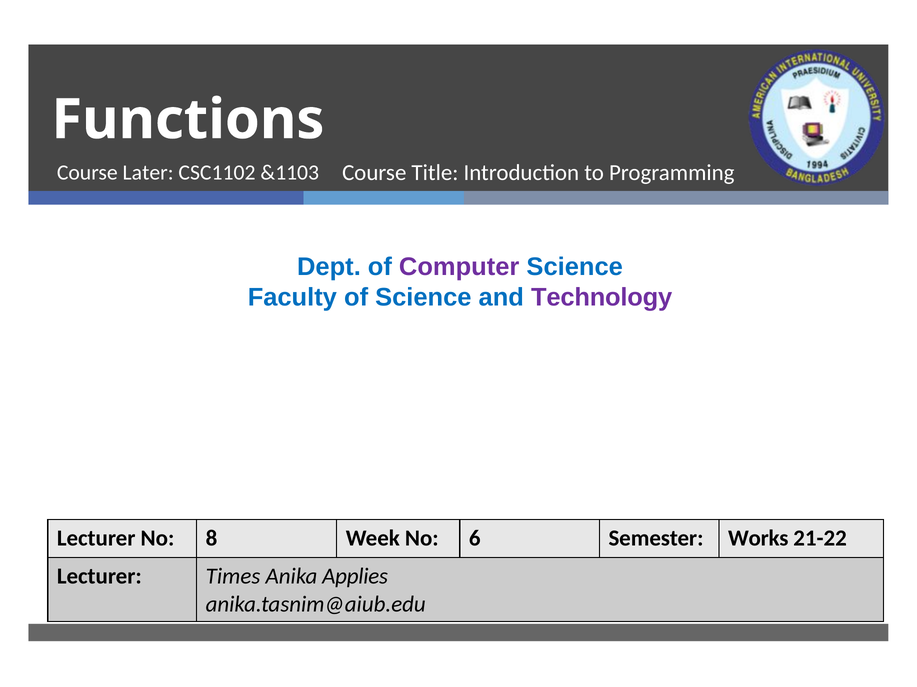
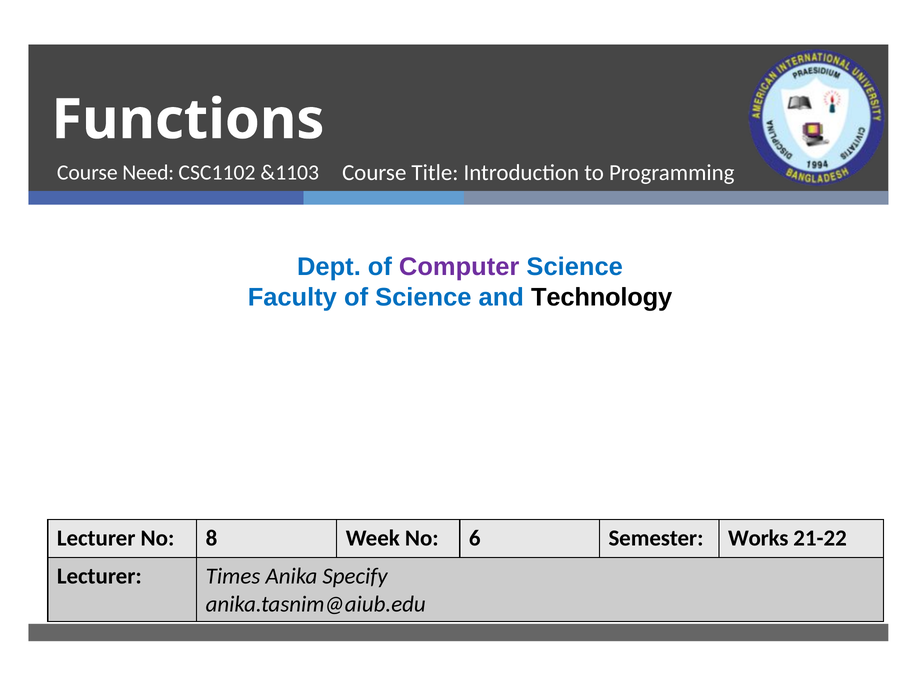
Later: Later -> Need (148, 173)
Technology colour: purple -> black (602, 298)
Applies: Applies -> Specify (355, 577)
